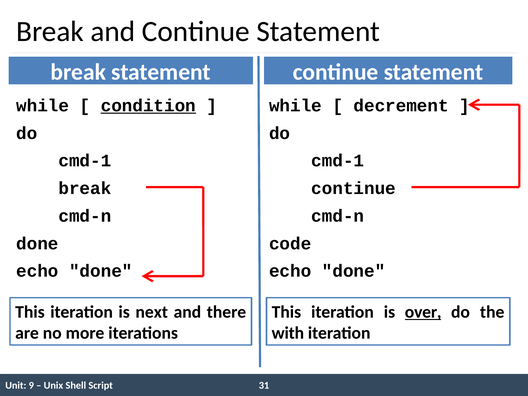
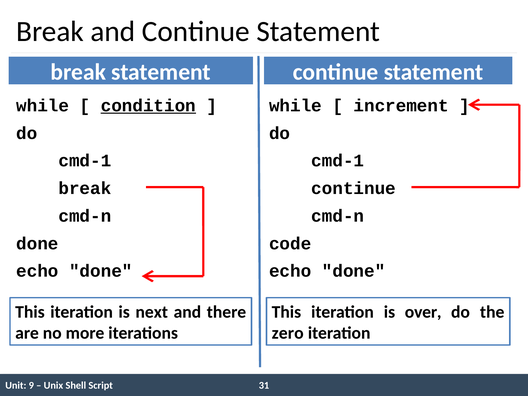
decrement: decrement -> increment (401, 106)
over underline: present -> none (423, 312)
with: with -> zero (288, 333)
